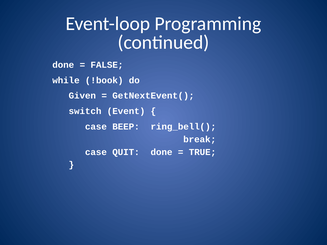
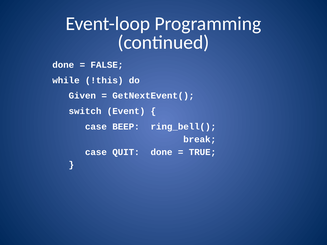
!book: !book -> !this (104, 80)
